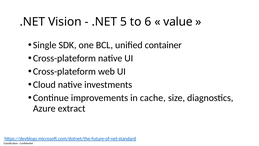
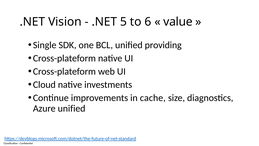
container: container -> providing (163, 45)
Azure extract: extract -> unified (72, 108)
